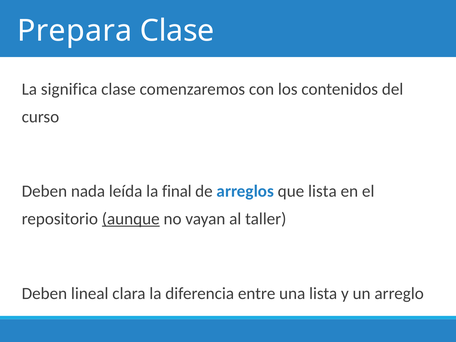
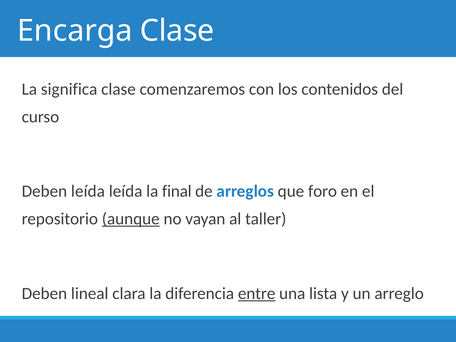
Prepara: Prepara -> Encarga (75, 31)
Deben nada: nada -> leída (88, 191)
que lista: lista -> foro (323, 191)
entre underline: none -> present (257, 293)
